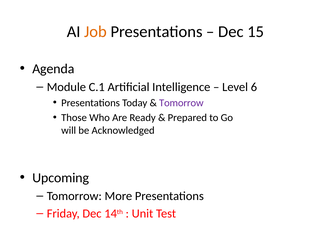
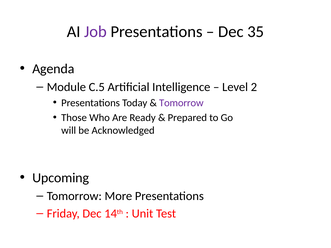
Job colour: orange -> purple (96, 32)
15: 15 -> 35 (256, 32)
C.1: C.1 -> C.5 (97, 87)
6: 6 -> 2 (254, 87)
